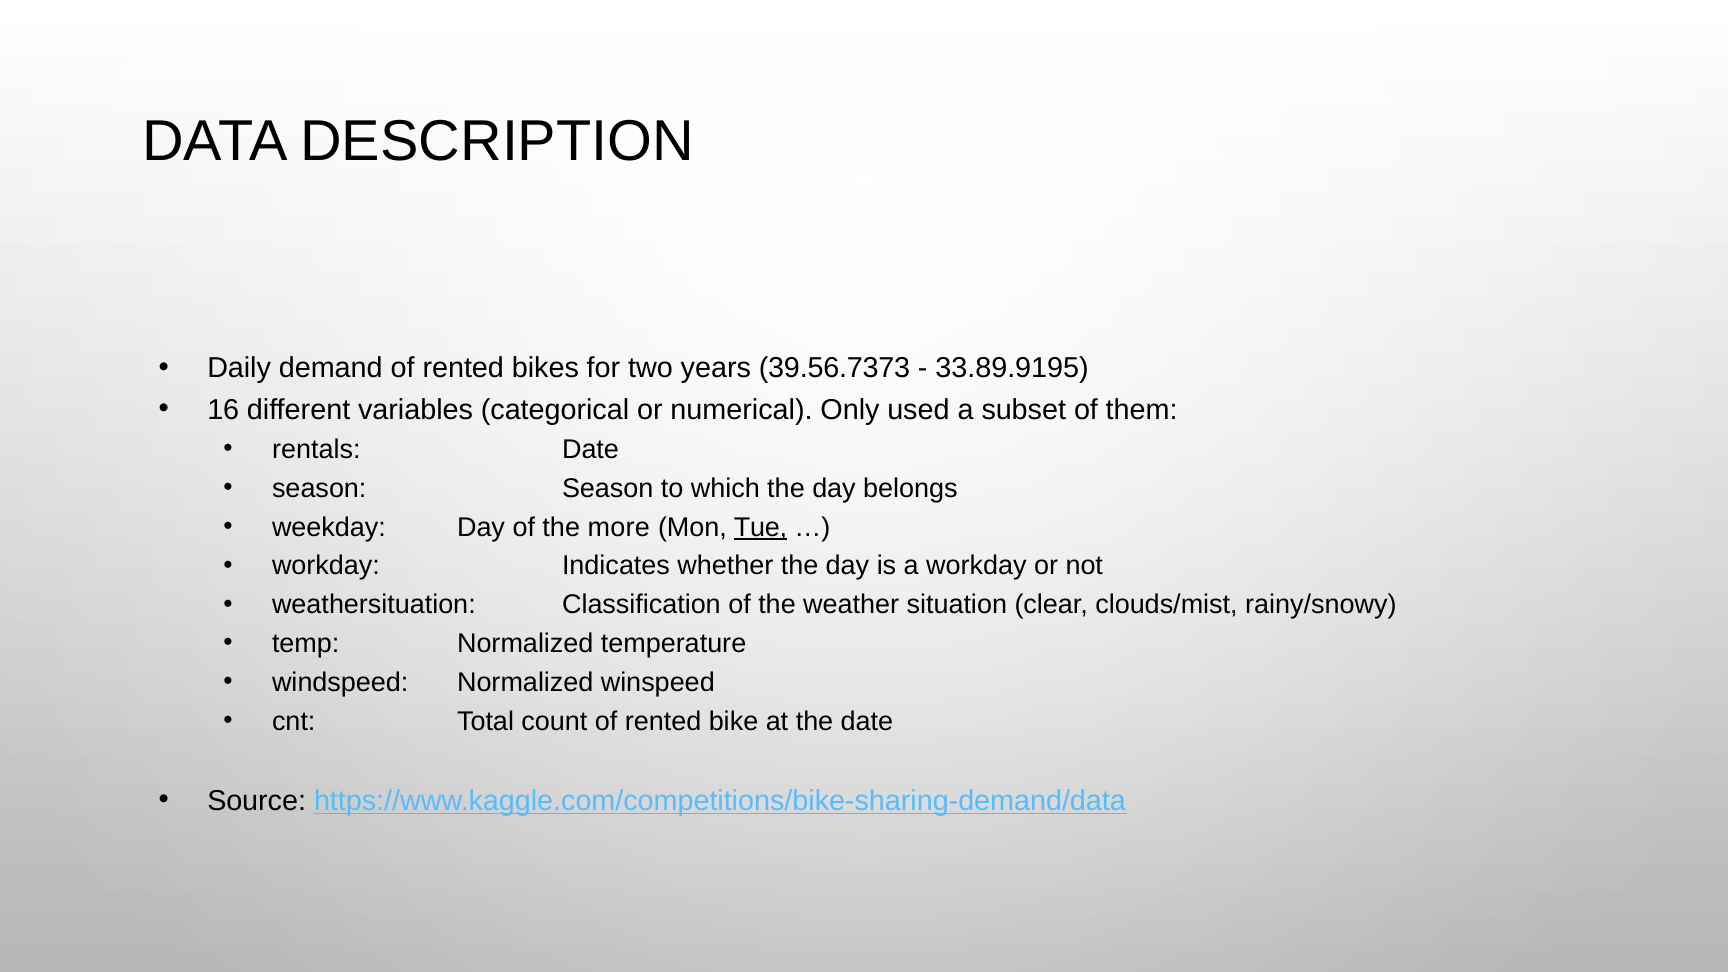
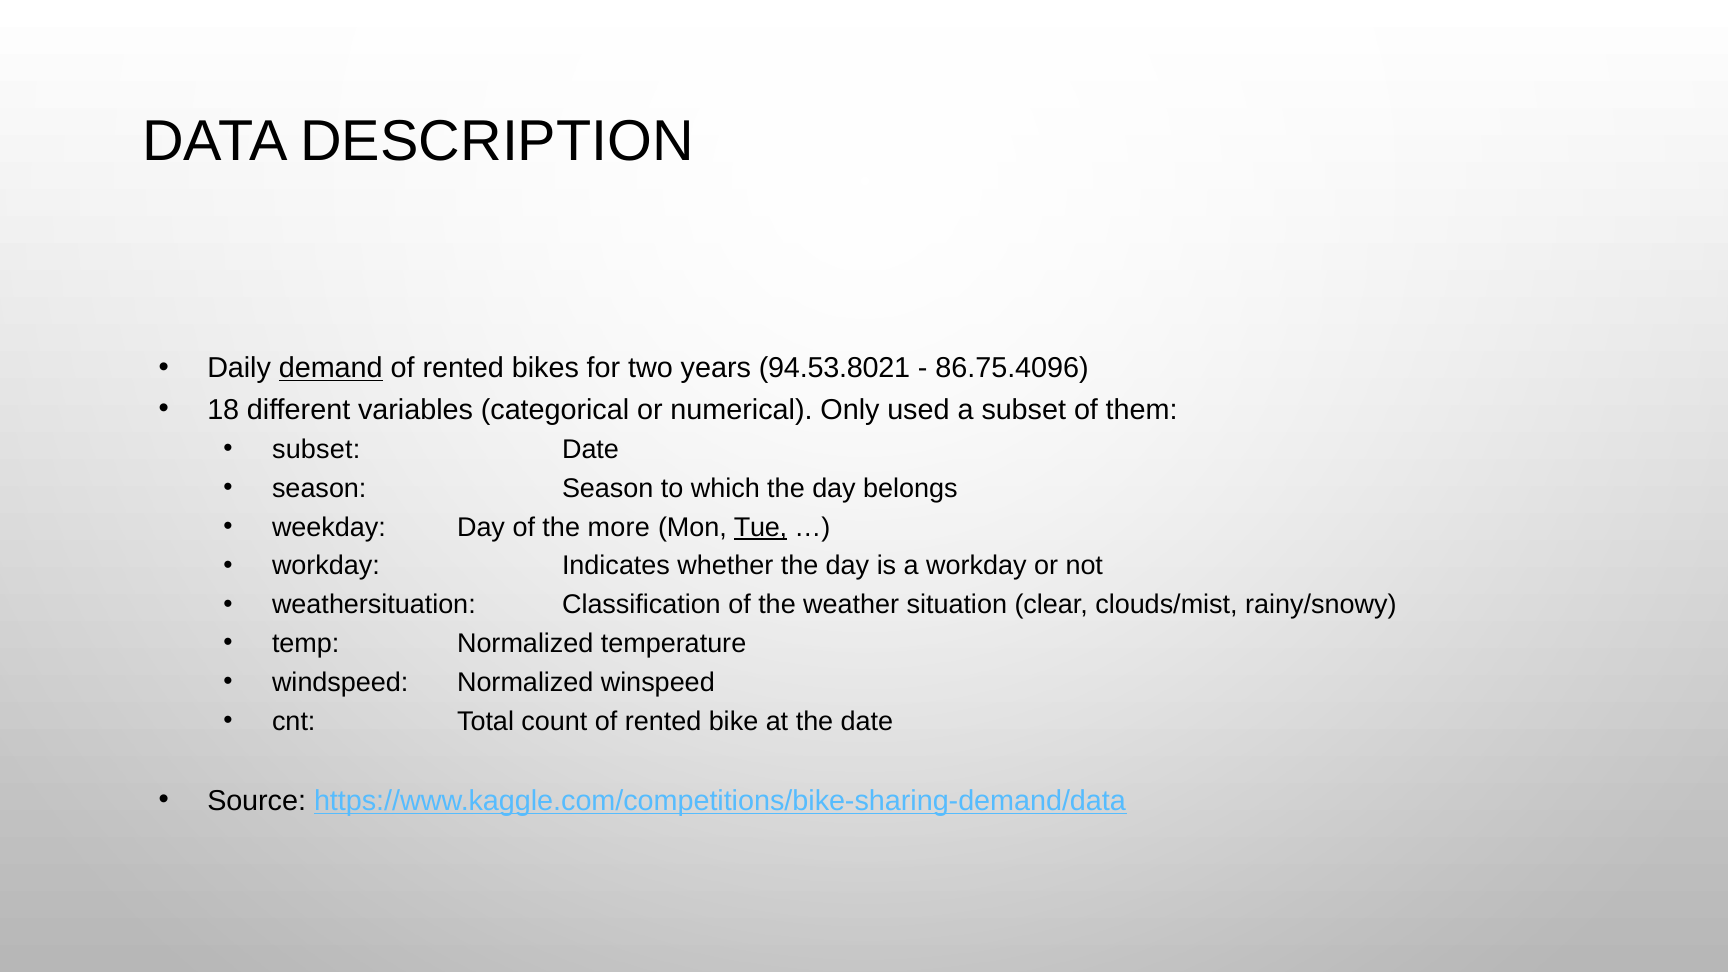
demand underline: none -> present (331, 368)
39.56.7373: 39.56.7373 -> 94.53.8021 (834, 368)
33.89.9195: 33.89.9195 -> 86.75.4096 (1012, 368)
16: 16 -> 18 (223, 410)
rentals: rentals -> subset (316, 449)
